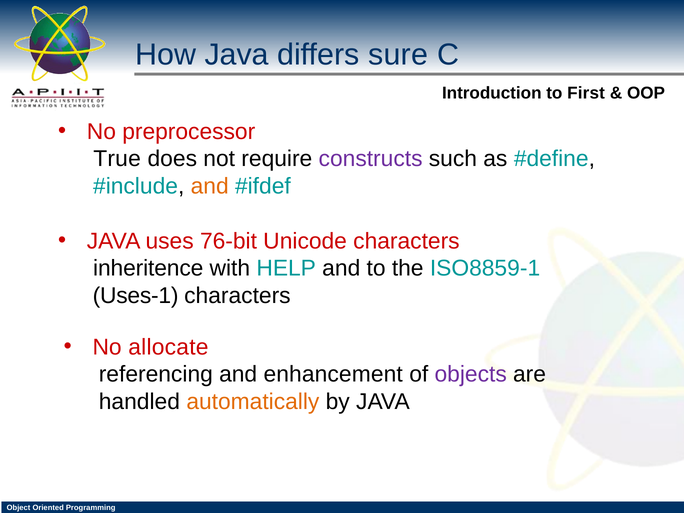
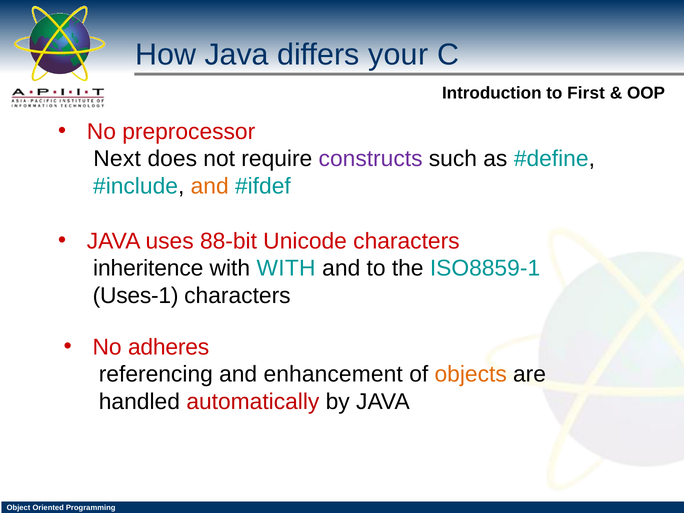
sure: sure -> your (398, 55)
True: True -> Next (117, 159)
76-bit: 76-bit -> 88-bit (228, 241)
with HELP: HELP -> WITH (286, 268)
allocate: allocate -> adheres (169, 347)
objects colour: purple -> orange (471, 374)
automatically colour: orange -> red (253, 402)
